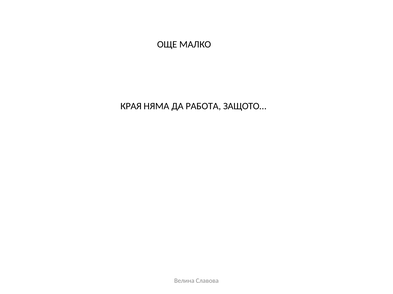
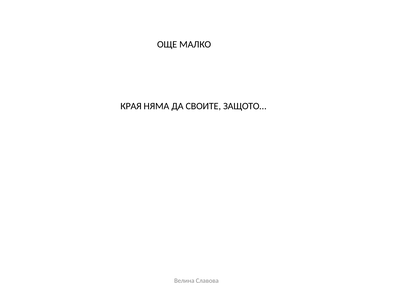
РАБОТА: РАБОТА -> СВОИТЕ (203, 106)
